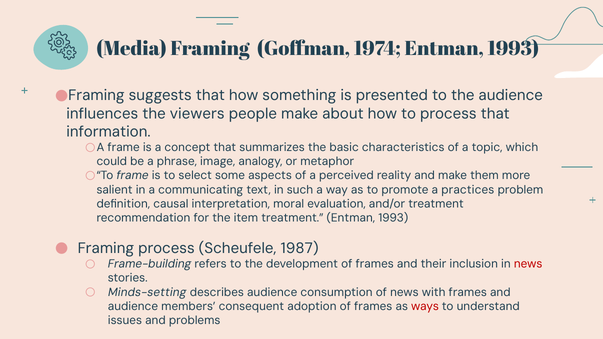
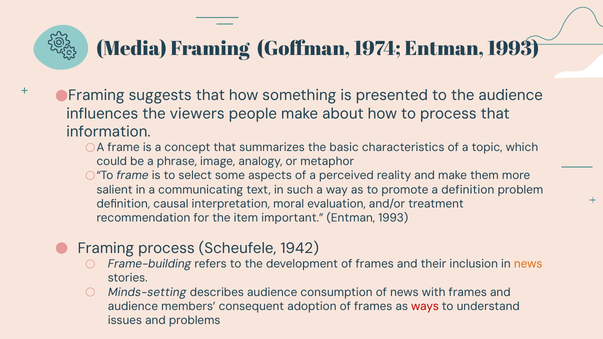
a practices: practices -> definition (468, 190)
item treatment: treatment -> important (292, 218)
1987: 1987 -> 1942 (300, 248)
news colour: red -> orange (528, 264)
